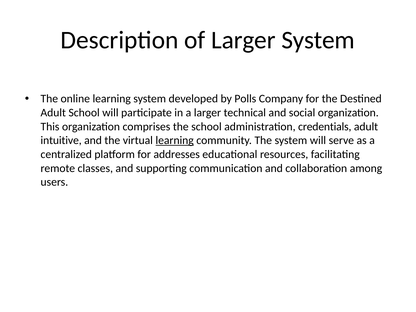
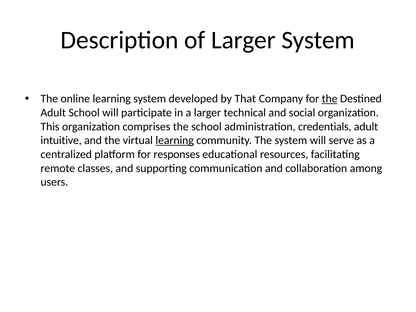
Polls: Polls -> That (245, 99)
the underline: none -> present (330, 99)
addresses: addresses -> responses (177, 154)
